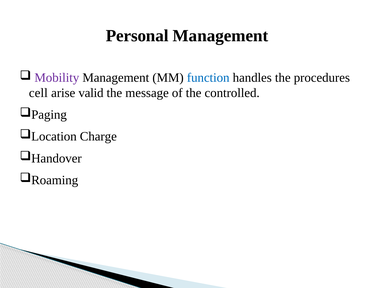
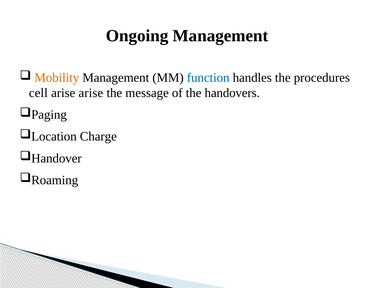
Personal: Personal -> Ongoing (137, 36)
Mobility colour: purple -> orange (57, 78)
arise valid: valid -> arise (91, 93)
controlled: controlled -> handovers (232, 93)
